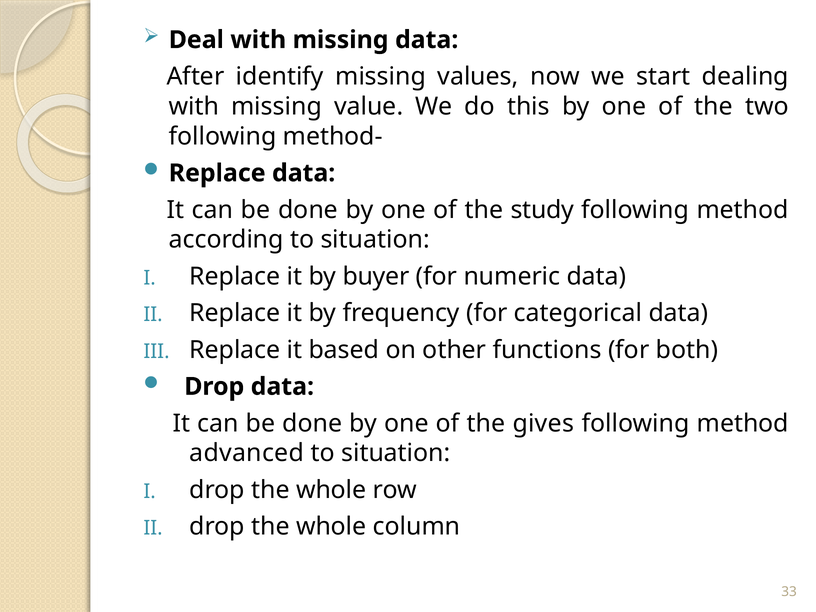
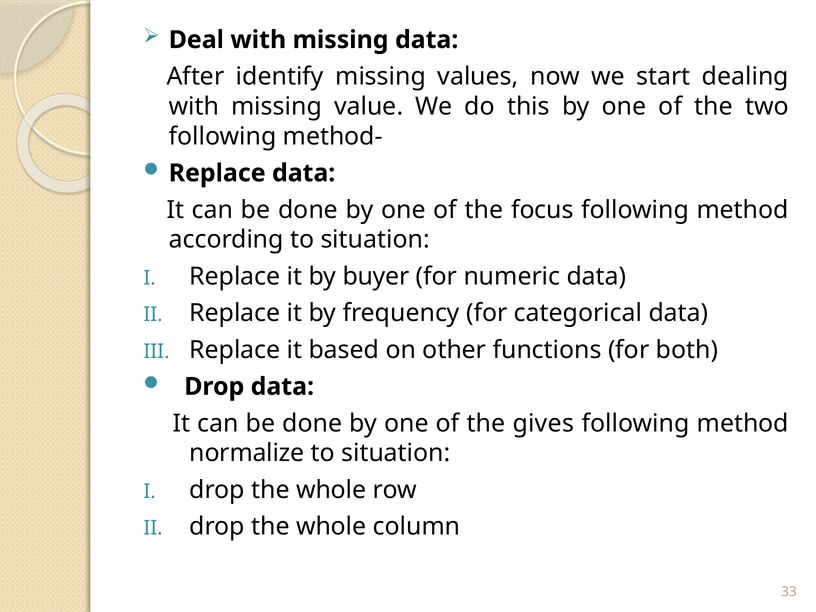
study: study -> focus (542, 210)
advanced: advanced -> normalize (247, 453)
